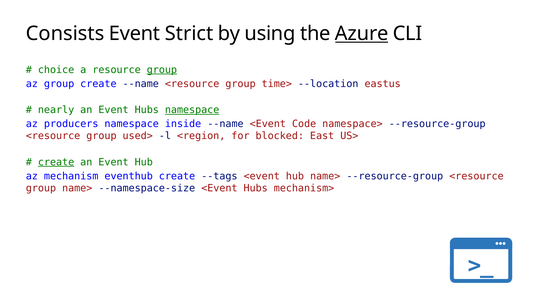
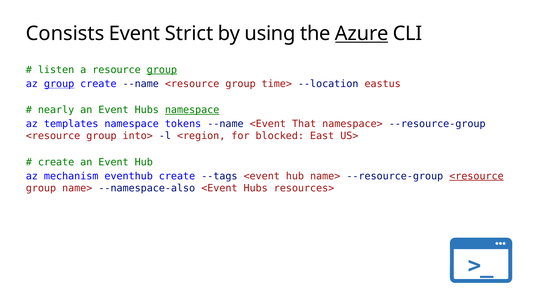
choice: choice -> listen (56, 70)
group underline: none -> present (59, 84)
producers: producers -> templates (71, 124)
inside: inside -> tokens (183, 124)
Code: Code -> That (304, 124)
used>: used> -> into> (138, 136)
create underline: present -> none (56, 162)
<resource underline: none -> present (476, 176)
--namespace-size: --namespace-size -> --namespace-also (147, 188)
mechanism>: mechanism> -> resources> (304, 188)
